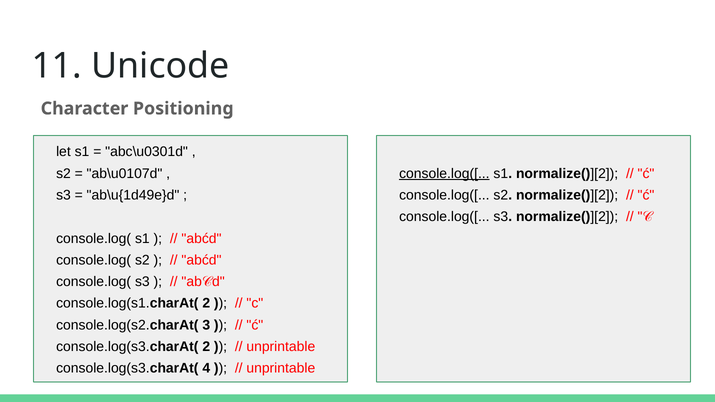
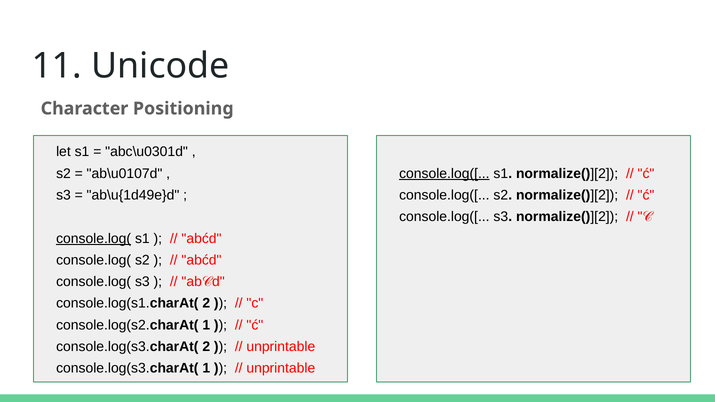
console.log( underline: none -> present (94, 239)
console.log(s2.charAt( 3: 3 -> 1 (206, 325)
console.log(s3.charAt( 4: 4 -> 1 (206, 368)
